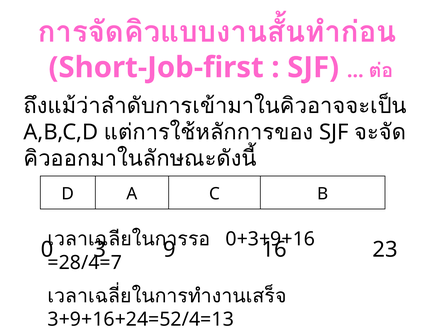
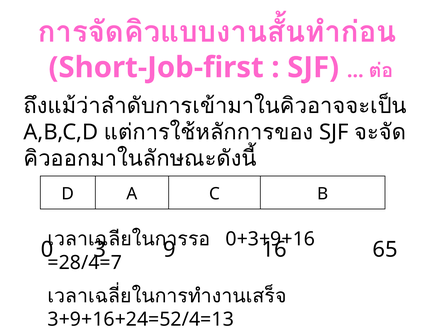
23: 23 -> 65 (385, 249)
